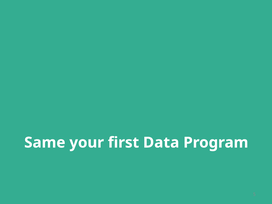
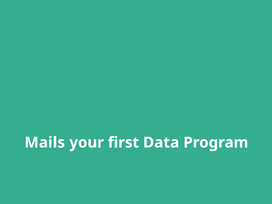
Same: Same -> Mails (45, 143)
